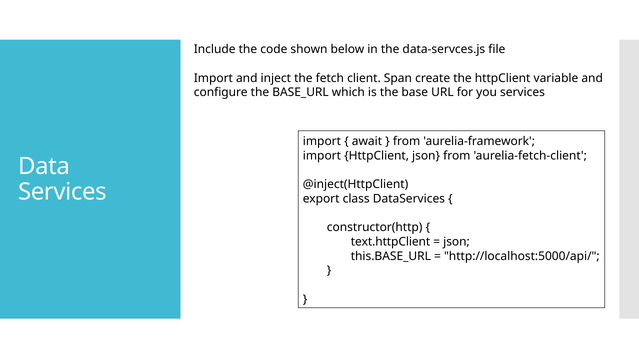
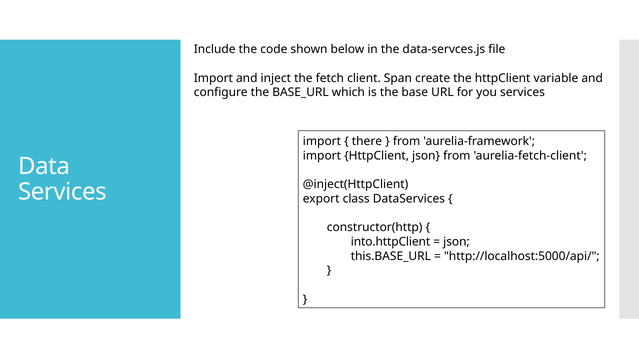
await: await -> there (367, 141)
text.httpClient: text.httpClient -> into.httpClient (391, 242)
